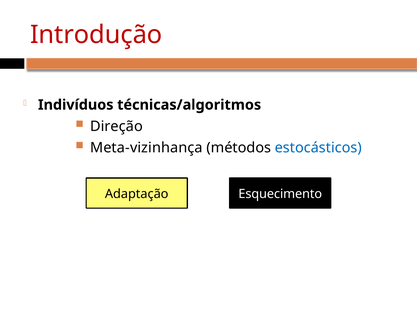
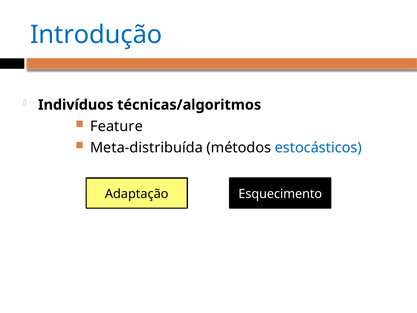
Introdução colour: red -> blue (96, 35)
Direção: Direção -> Feature (116, 126)
Meta-vizinhança: Meta-vizinhança -> Meta-distribuída (146, 148)
